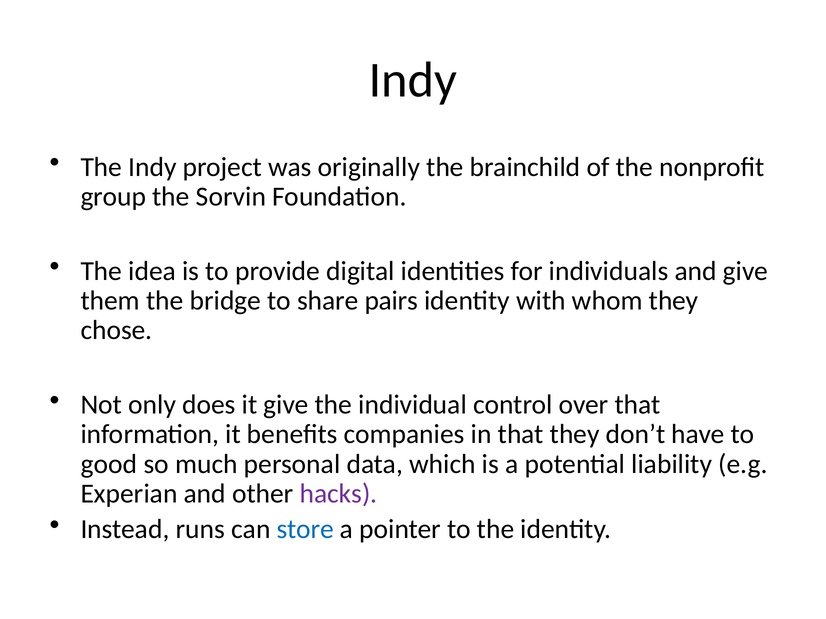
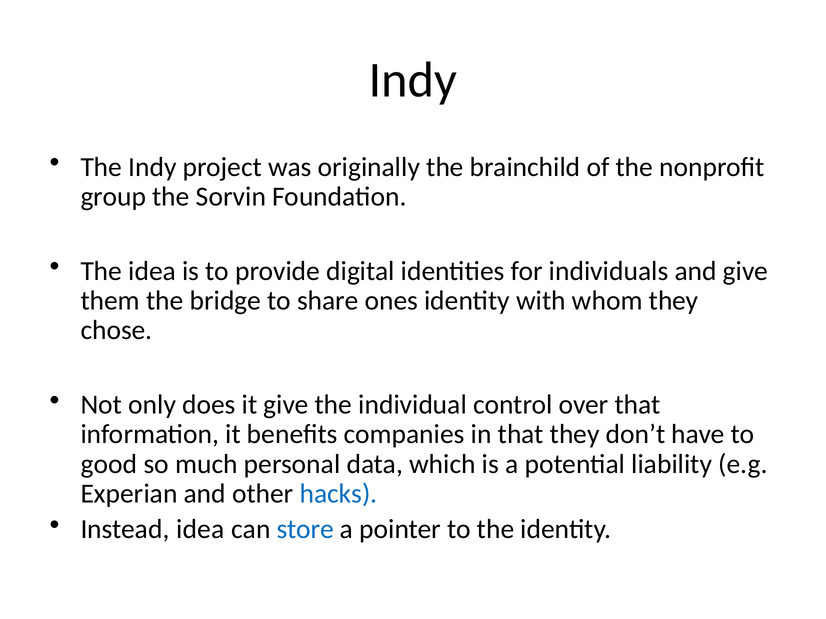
pairs: pairs -> ones (391, 301)
hacks colour: purple -> blue (339, 494)
Instead runs: runs -> idea (200, 530)
